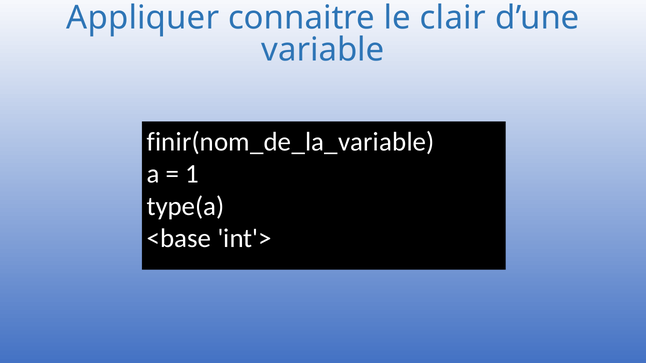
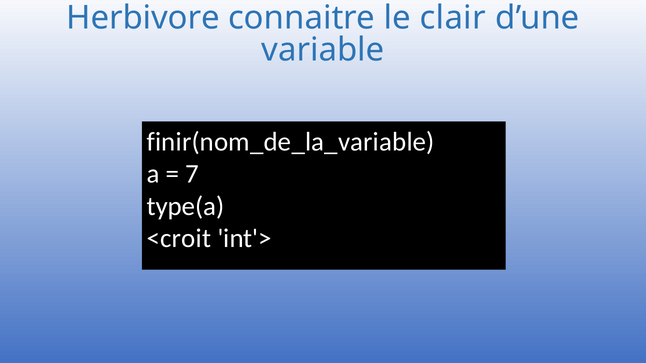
Appliquer: Appliquer -> Herbivore (143, 18)
1: 1 -> 7 (192, 174)
<base: <base -> <croit (179, 239)
